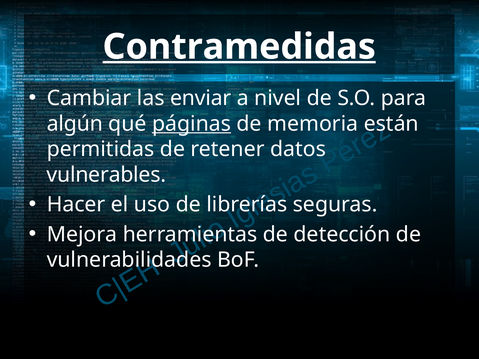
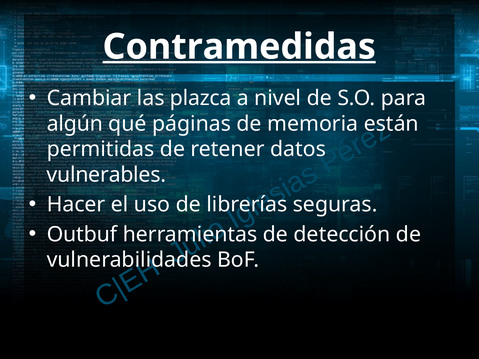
enviar: enviar -> plazca (201, 98)
páginas underline: present -> none (192, 124)
Mejora: Mejora -> Outbuf (82, 234)
